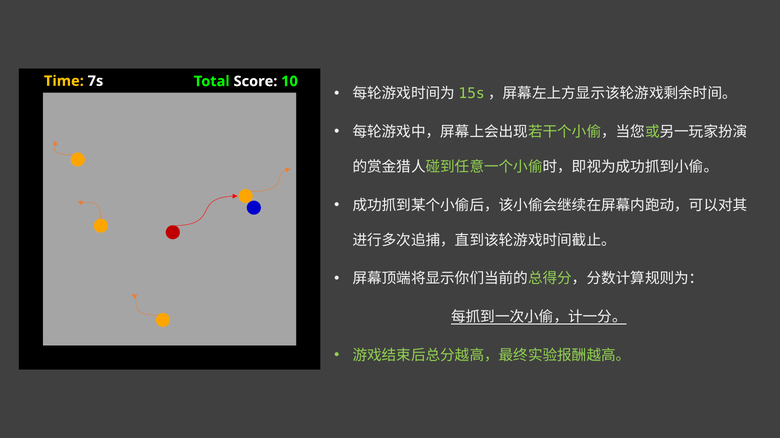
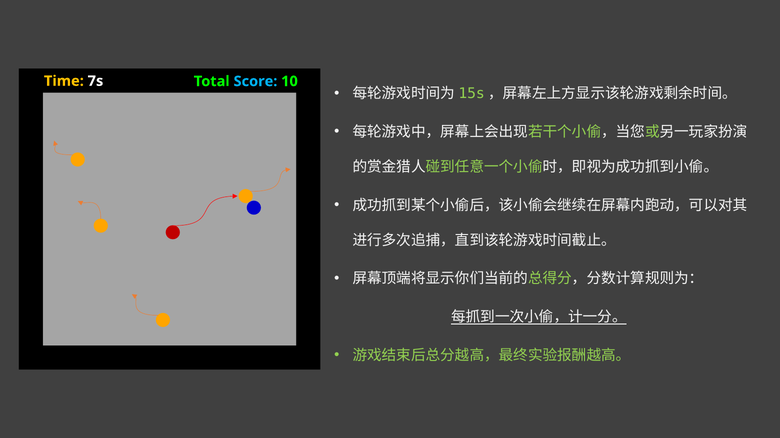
Score colour: white -> light blue (255, 81)
